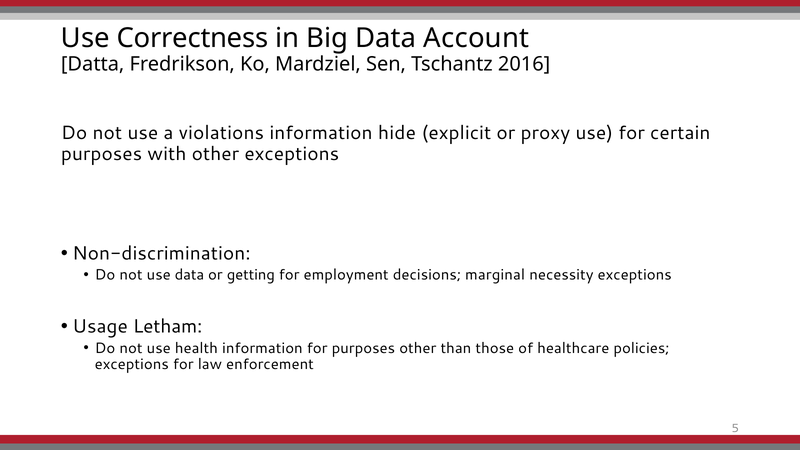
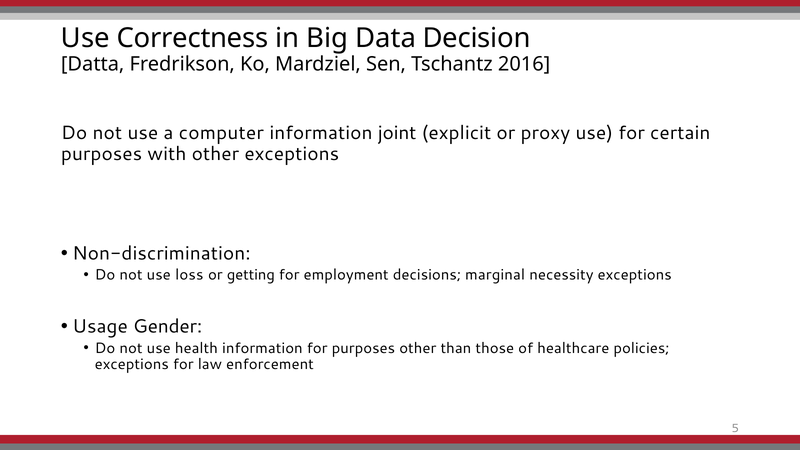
Account: Account -> Decision (477, 38)
violations: violations -> computer (221, 133)
hide: hide -> joint (397, 133)
use data: data -> loss (189, 275)
Letham: Letham -> Gender (168, 327)
